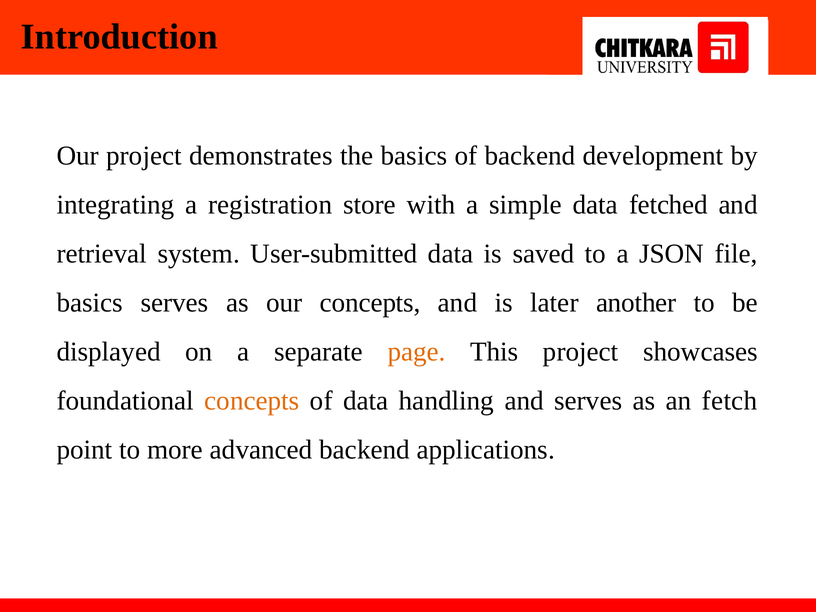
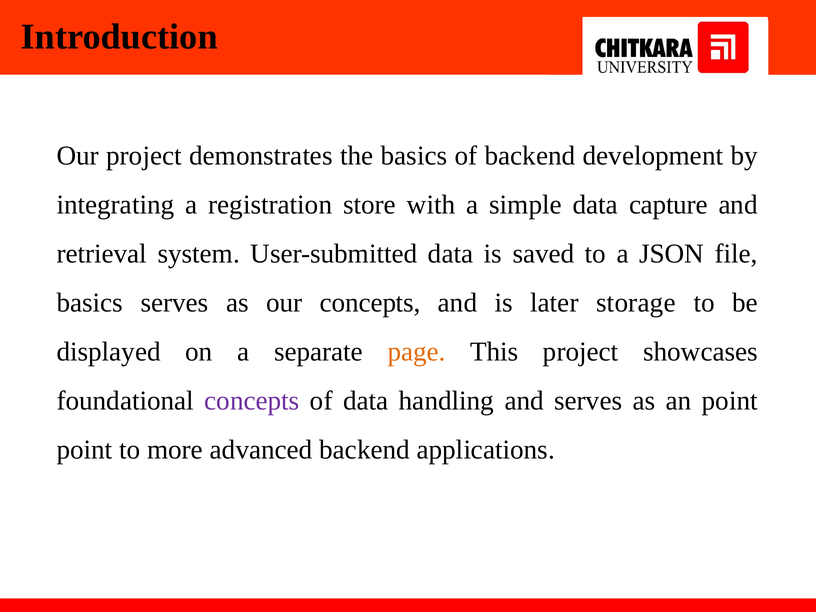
fetched: fetched -> capture (668, 205)
another: another -> storage (636, 303)
concepts colour: orange -> purple (252, 401)
an fetch: fetch -> point (730, 401)
